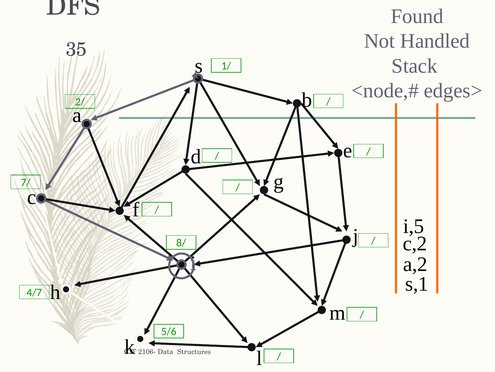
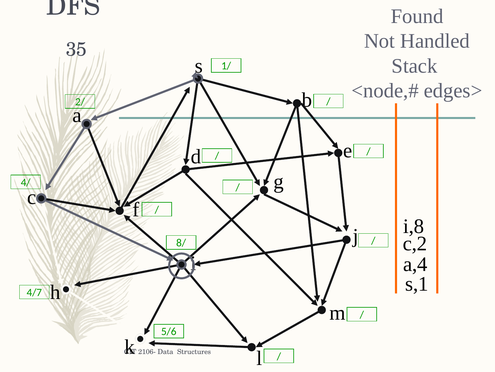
7/: 7/ -> 4/ (26, 182)
i,5: i,5 -> i,8 (414, 226)
a,2: a,2 -> a,4 (415, 264)
